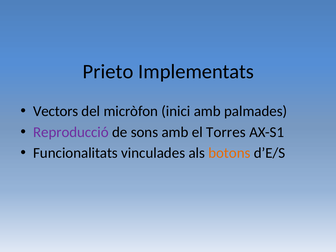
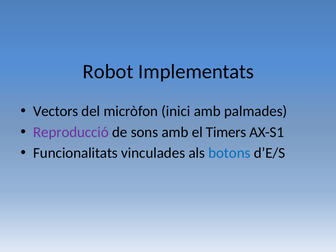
Prieto: Prieto -> Robot (108, 72)
Torres: Torres -> Timers (226, 132)
botons colour: orange -> blue (229, 153)
